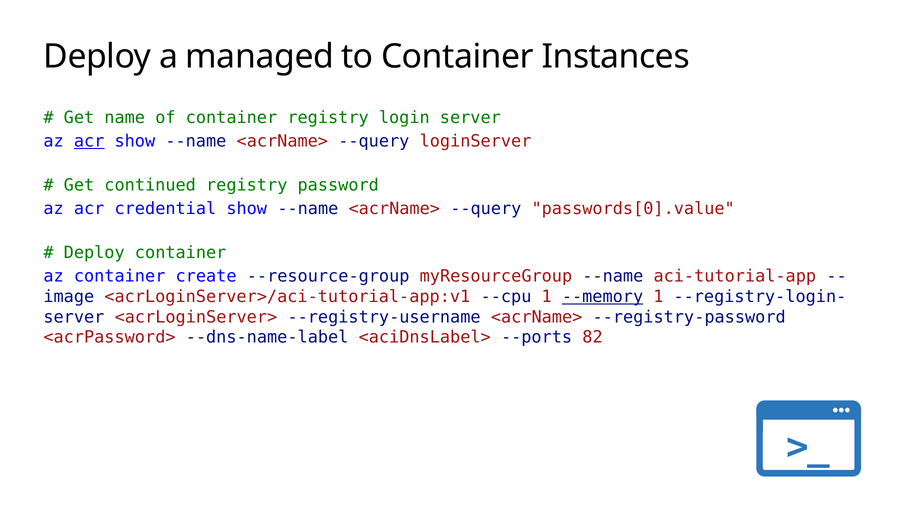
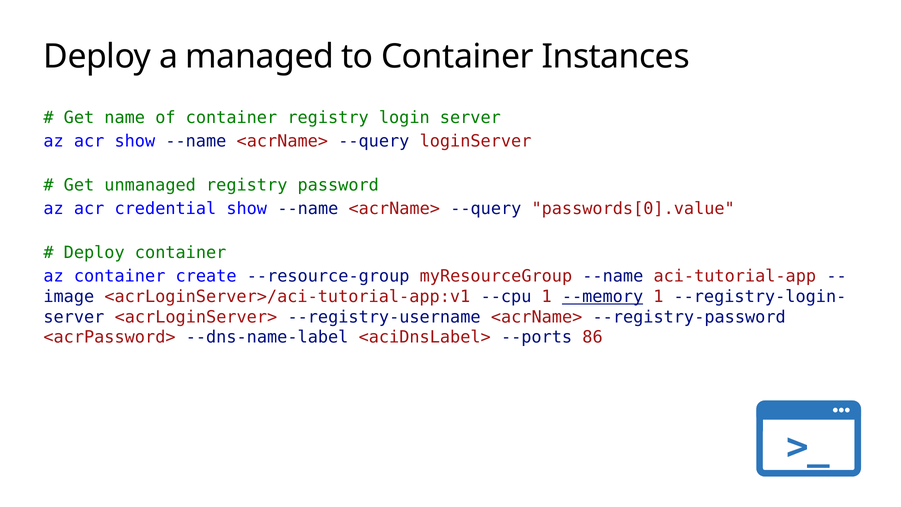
acr underline: present -> none (89, 141)
continued: continued -> unmanaged (150, 185)
82: 82 -> 86 (593, 337)
